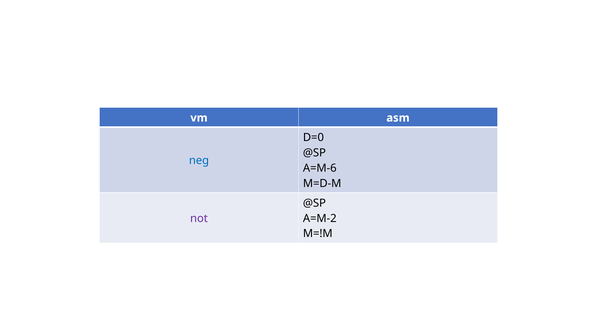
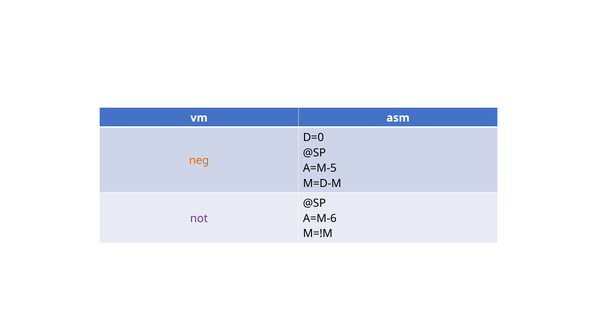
neg colour: blue -> orange (199, 160)
A=M-6: A=M-6 -> A=M-5 (320, 168)
A=M-2: A=M-2 -> A=M-6 (320, 218)
